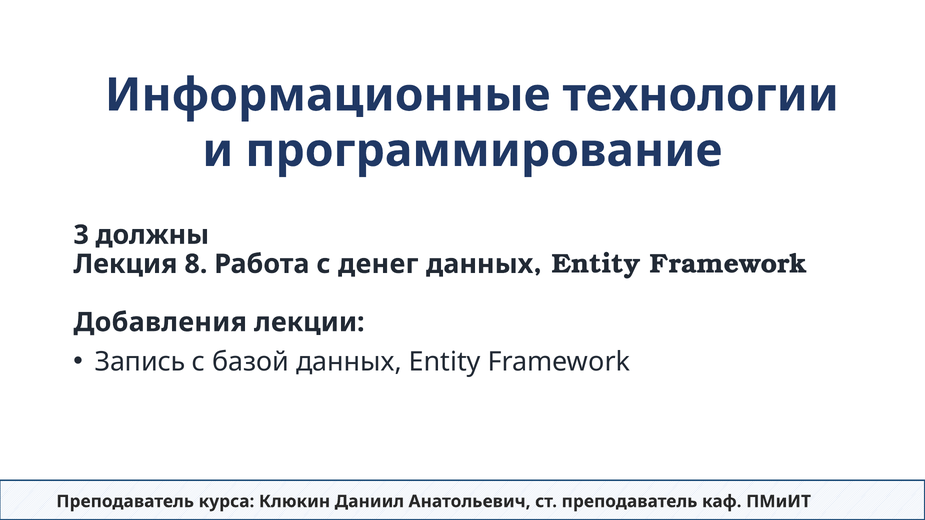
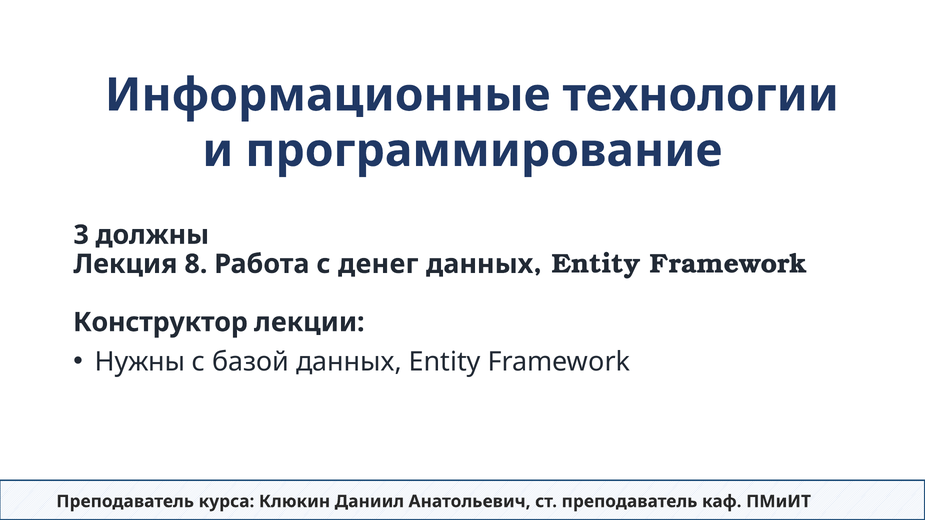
Добавления: Добавления -> Конструктор (160, 322)
Запись: Запись -> Нужны (140, 362)
